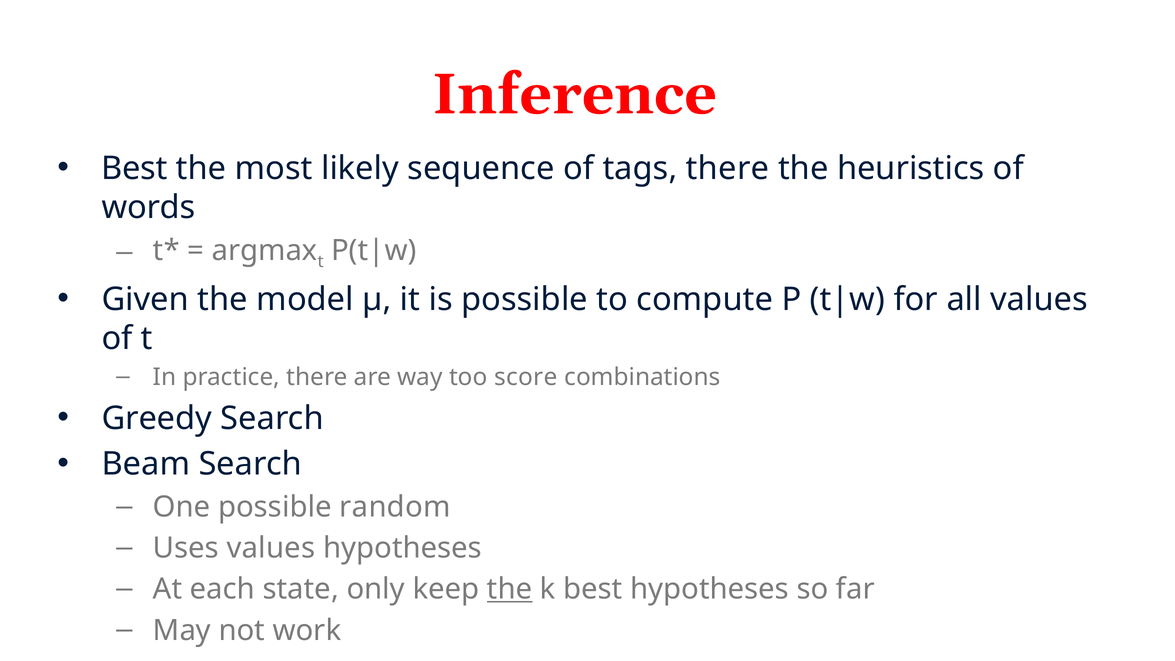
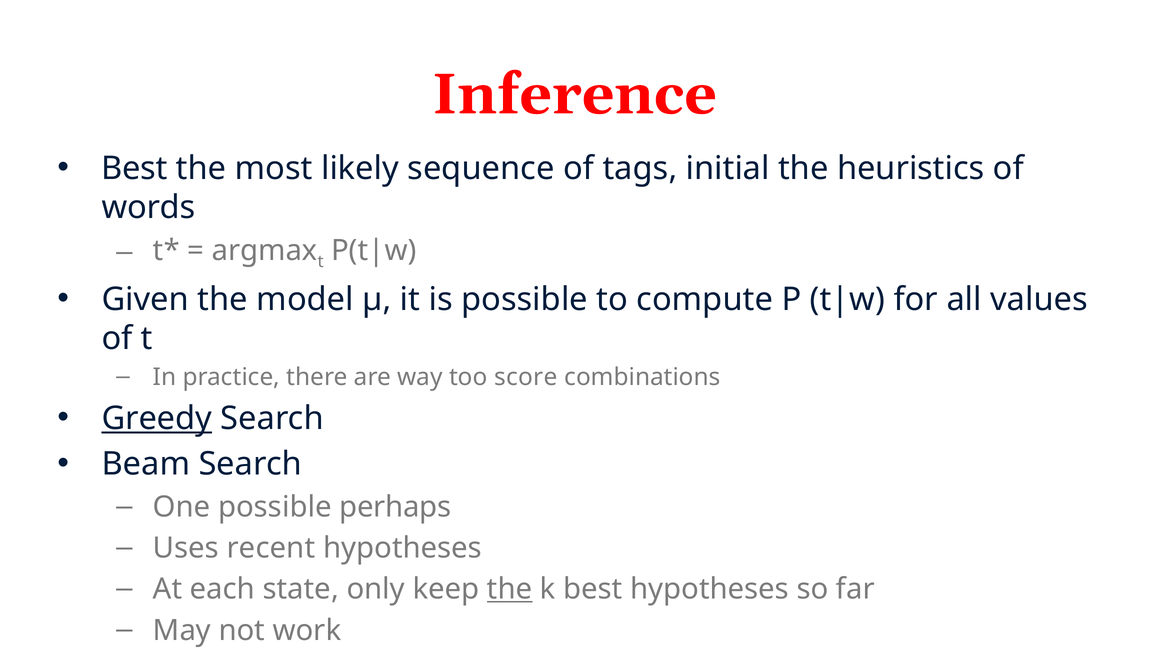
tags there: there -> initial (728, 168)
Greedy underline: none -> present (157, 418)
random: random -> perhaps (395, 507)
Uses values: values -> recent (271, 548)
